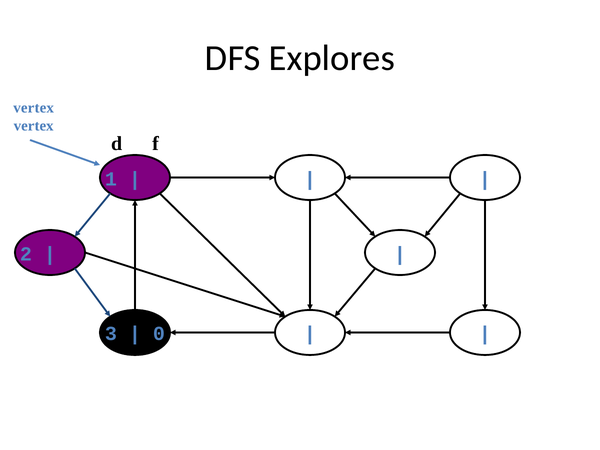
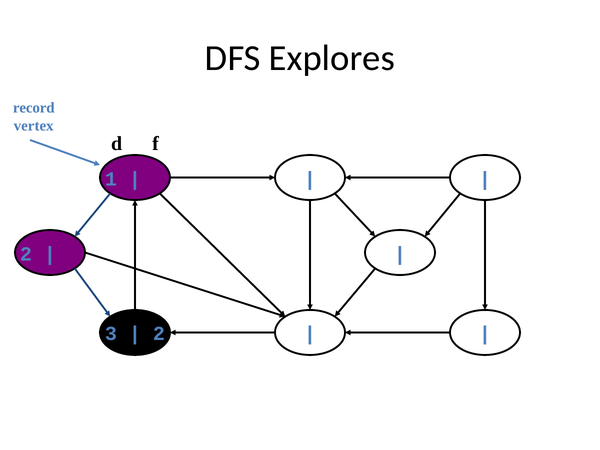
vertex: vertex -> record (34, 108)
0: 0 -> 2 (159, 334)
